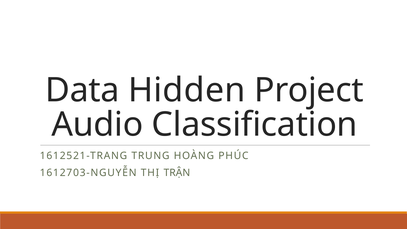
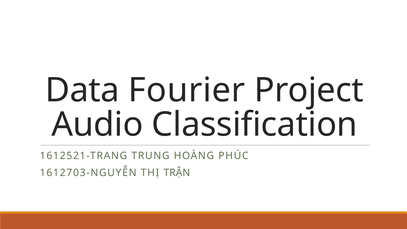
Hidden: Hidden -> Fourier (187, 90)
